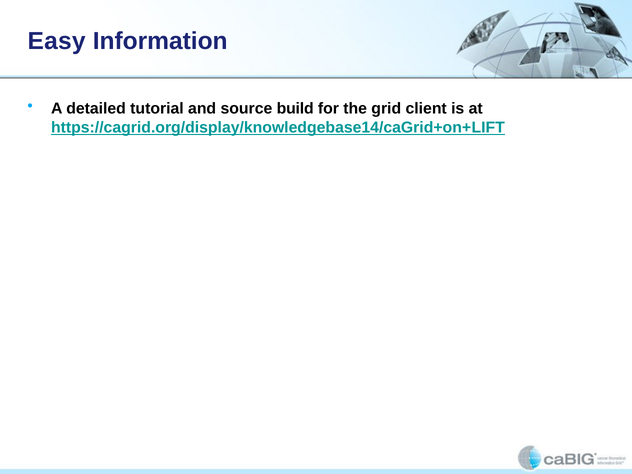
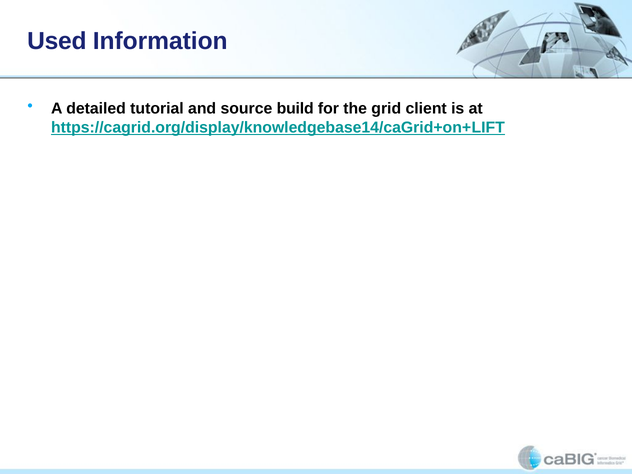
Easy: Easy -> Used (57, 41)
